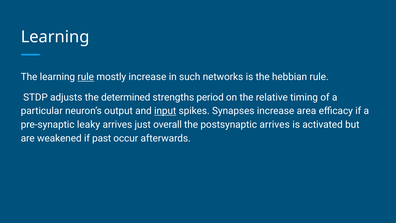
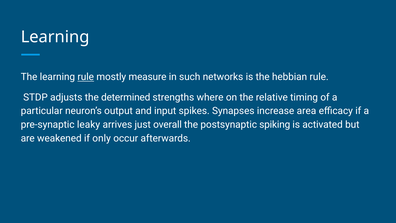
mostly increase: increase -> measure (148, 77)
period: period -> where (210, 97)
input underline: present -> none (165, 111)
postsynaptic arrives: arrives -> spiking (275, 124)
past: past -> only (102, 138)
